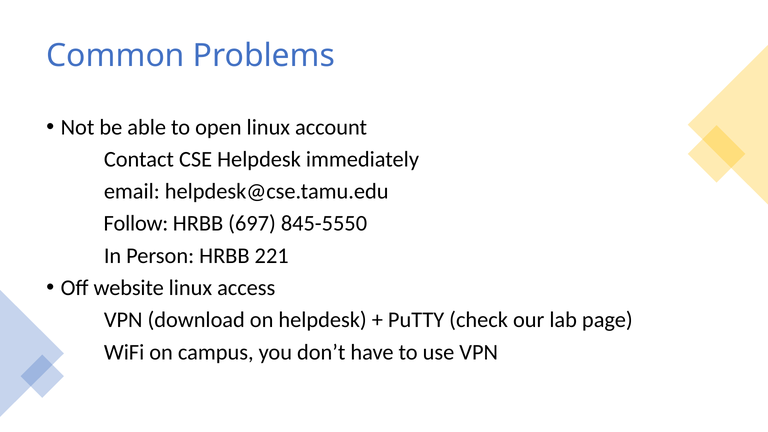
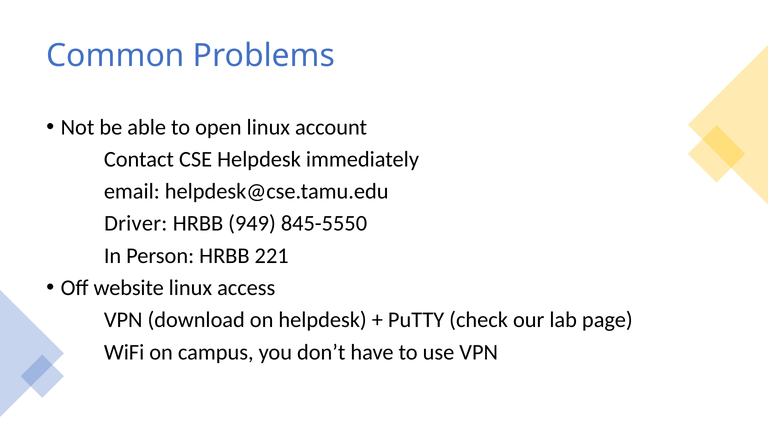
Follow: Follow -> Driver (136, 224)
697: 697 -> 949 (252, 224)
